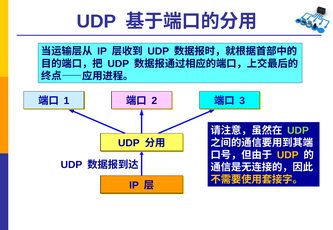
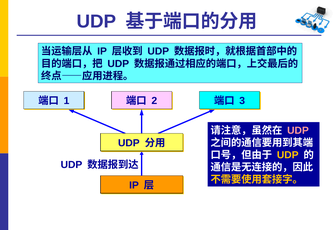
UDP colour: light green -> pink (298, 131)
